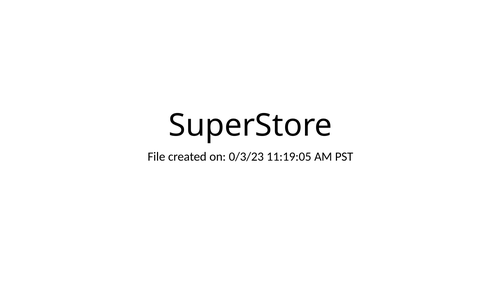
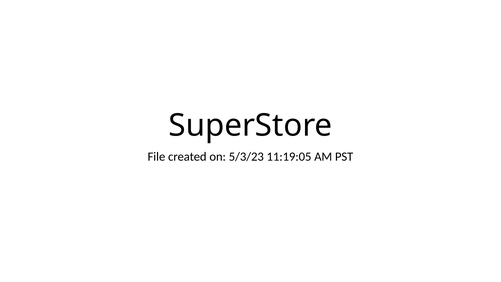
0/3/23: 0/3/23 -> 5/3/23 (246, 157)
